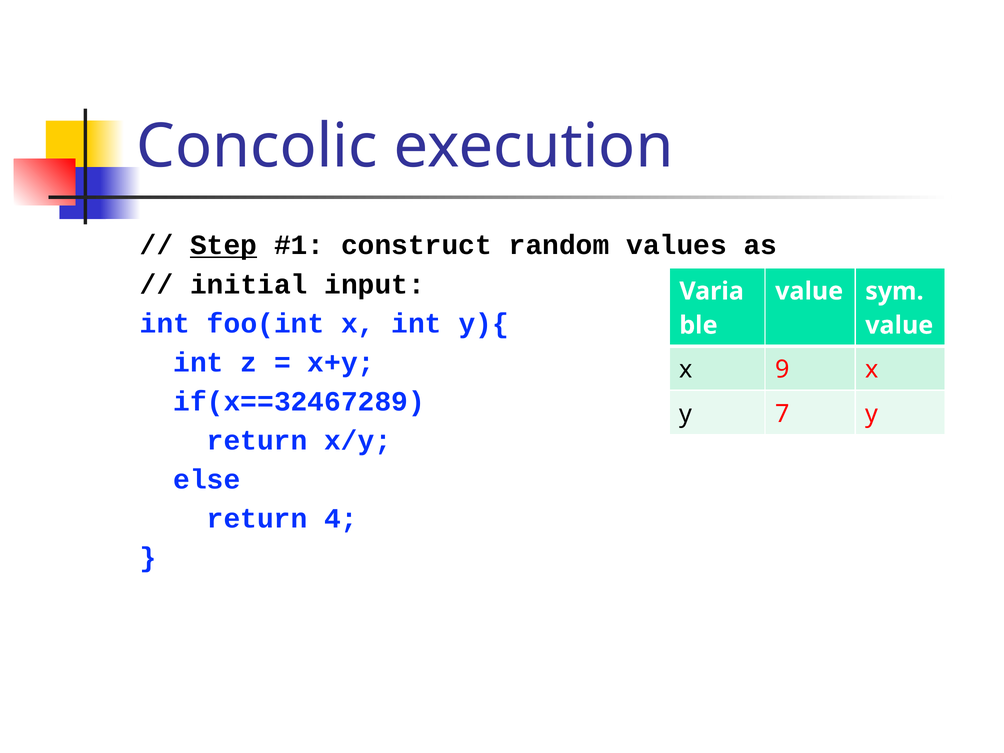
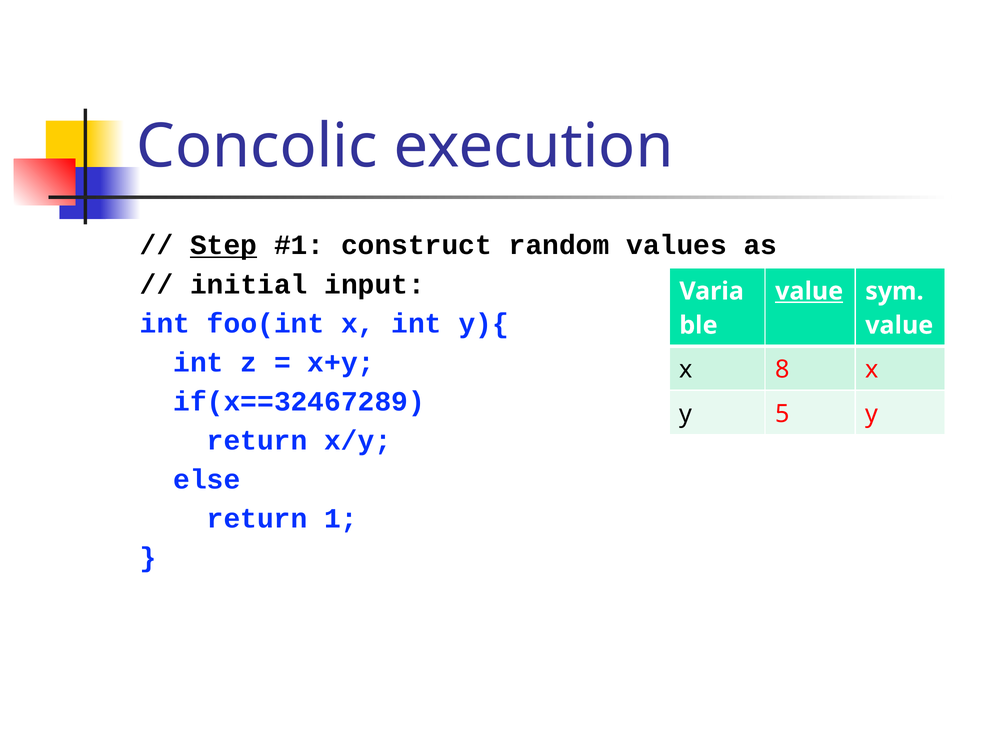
value underline: none -> present (809, 291)
9: 9 -> 8 (782, 370)
7: 7 -> 5 (782, 414)
4: 4 -> 1 (341, 519)
